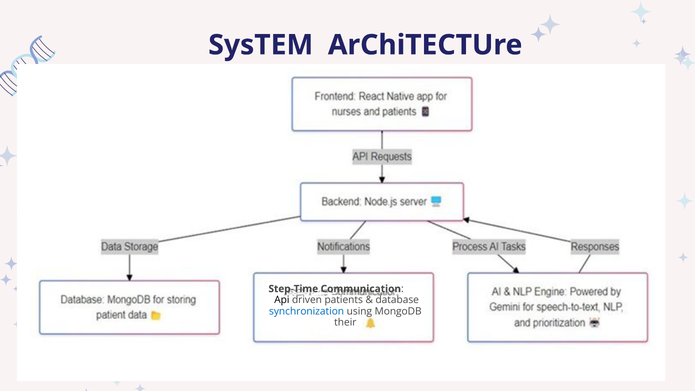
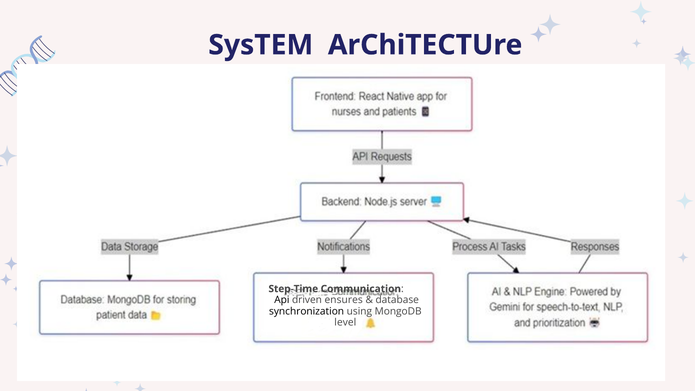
patients: patients -> ensures (344, 300)
synchronization colour: blue -> black (307, 311)
their: their -> level (345, 323)
